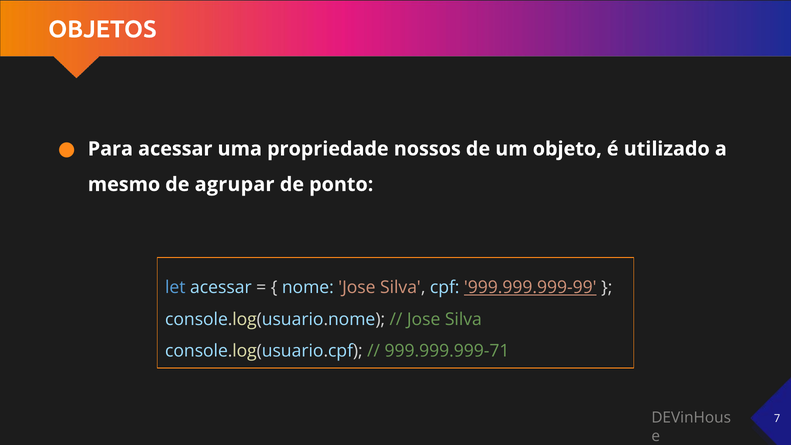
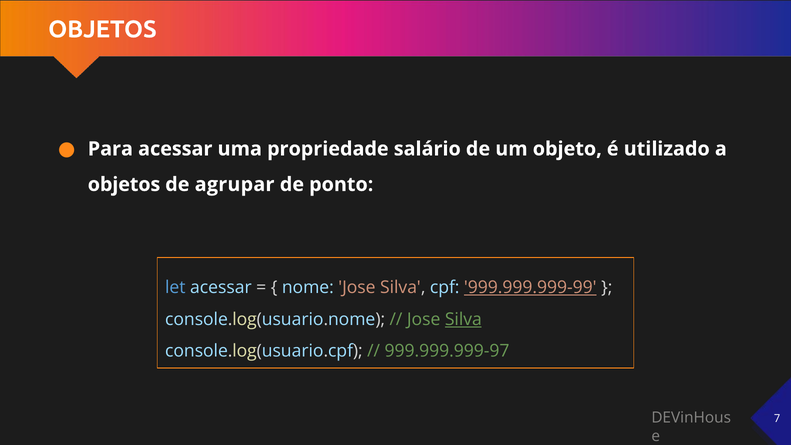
nossos: nossos -> salário (427, 149)
mesmo: mesmo -> objetos (124, 184)
Silva underline: none -> present (463, 319)
999.999.999-71: 999.999.999-71 -> 999.999.999-97 (447, 351)
